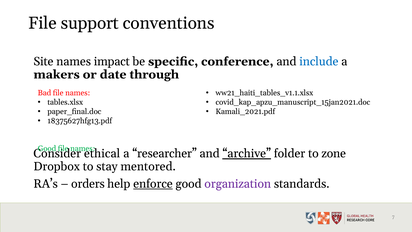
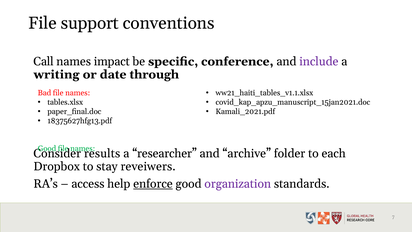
Site: Site -> Call (43, 61)
include colour: blue -> purple (319, 61)
makers: makers -> writing (57, 74)
ethical: ethical -> results (102, 153)
archive underline: present -> none (247, 153)
zone: zone -> each (334, 153)
mentored: mentored -> reveiwers (148, 166)
orders: orders -> access (88, 184)
